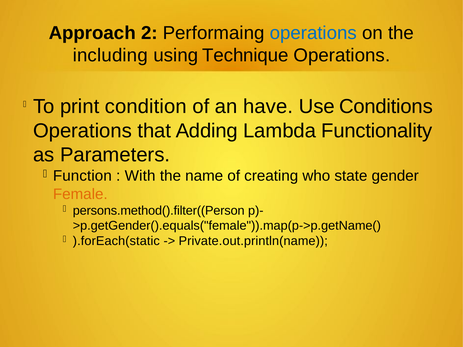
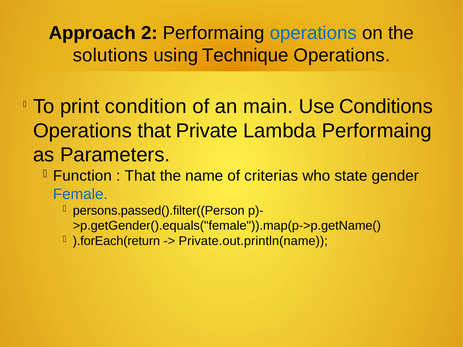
including: including -> solutions (110, 55)
have: have -> main (268, 107)
Adding: Adding -> Private (207, 131)
Lambda Functionality: Functionality -> Performaing (377, 131)
With: With -> That (140, 176)
creating: creating -> criterias (271, 176)
Female colour: orange -> blue (80, 194)
persons.method().filter((Person: persons.method().filter((Person -> persons.passed().filter((Person (159, 211)
).forEach(static: ).forEach(static -> ).forEach(return (116, 241)
